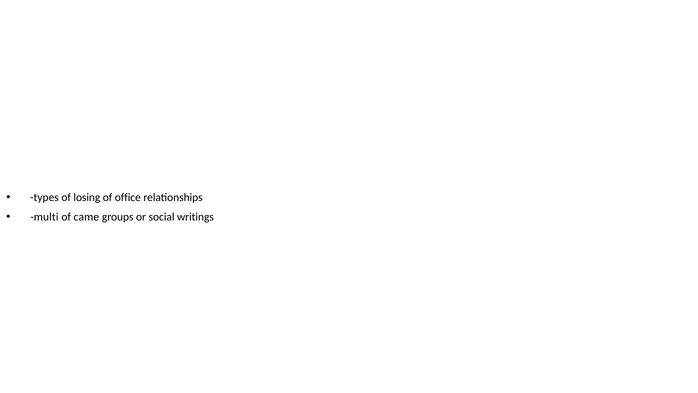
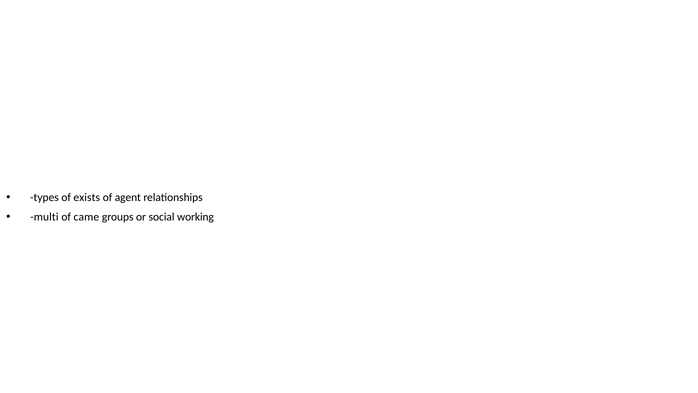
losing: losing -> exists (87, 197)
office: office -> agent (128, 197)
writings: writings -> working (195, 217)
